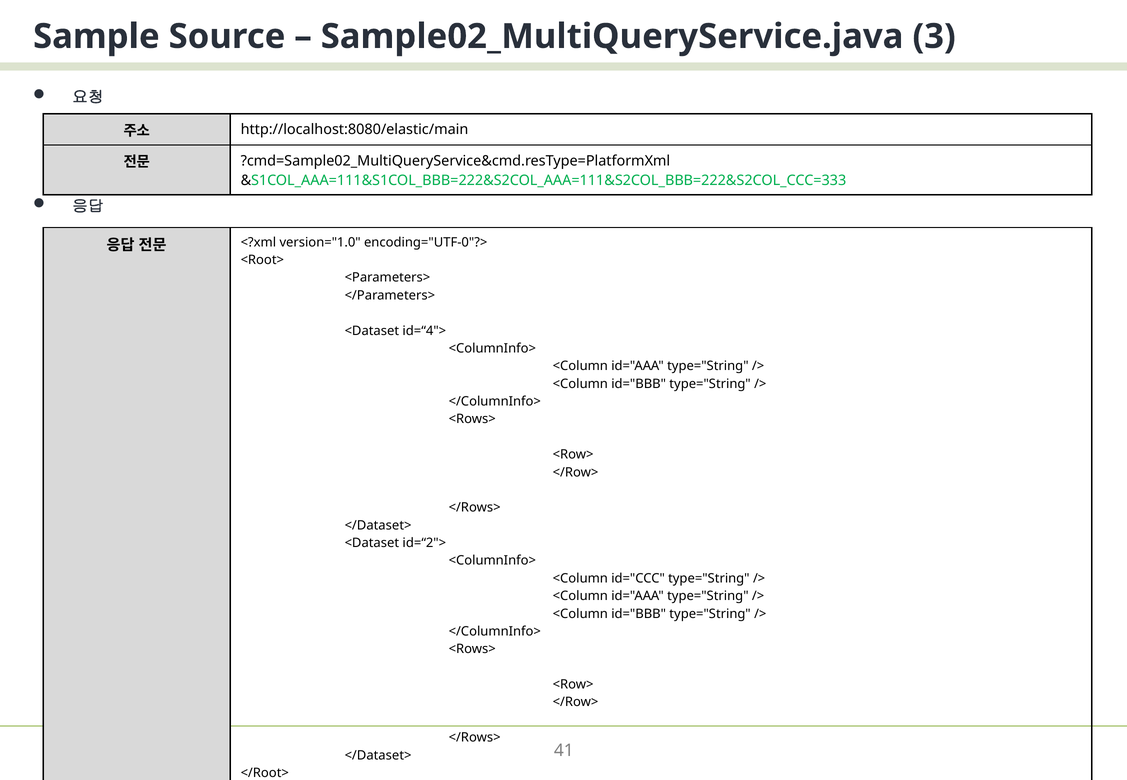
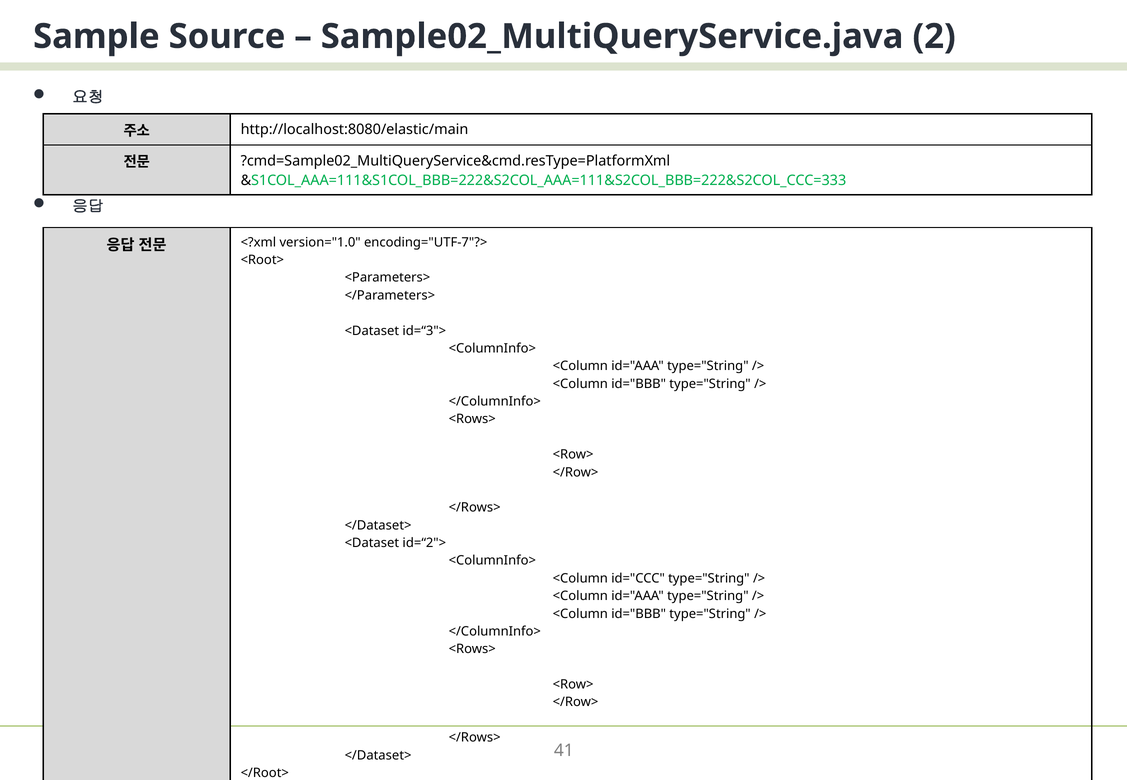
3: 3 -> 2 (934, 36)
encoding="UTF-0"?>: encoding="UTF-0"?> -> encoding="UTF-7"?> (426, 242)
id=“4">: id=“4"> -> id=“3"> (424, 331)
